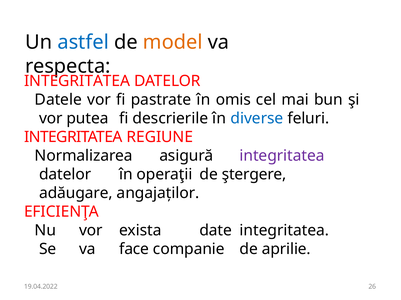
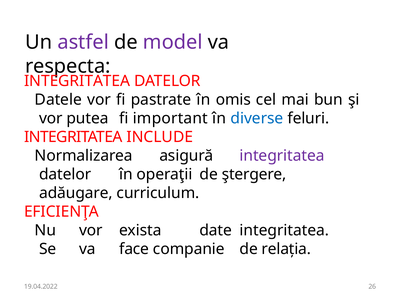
astfel colour: blue -> purple (83, 42)
model colour: orange -> purple (173, 42)
descrierile: descrierile -> important (170, 119)
REGIUNE: REGIUNE -> INCLUDE (160, 137)
angajaților: angajaților -> curriculum (158, 194)
aprilie: aprilie -> relația (286, 250)
